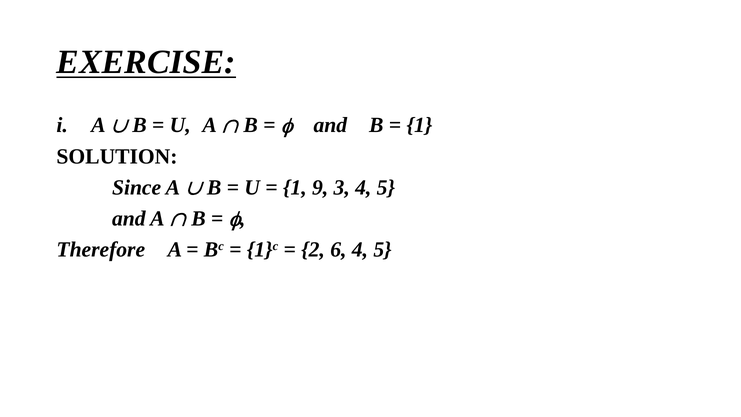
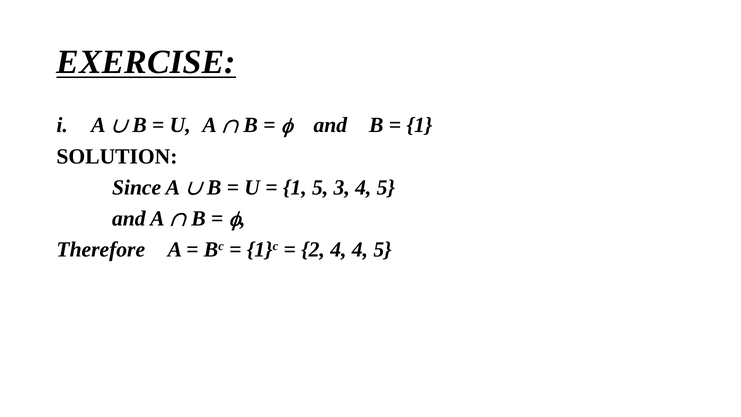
1 9: 9 -> 5 (320, 187)
2 6: 6 -> 4 (338, 250)
